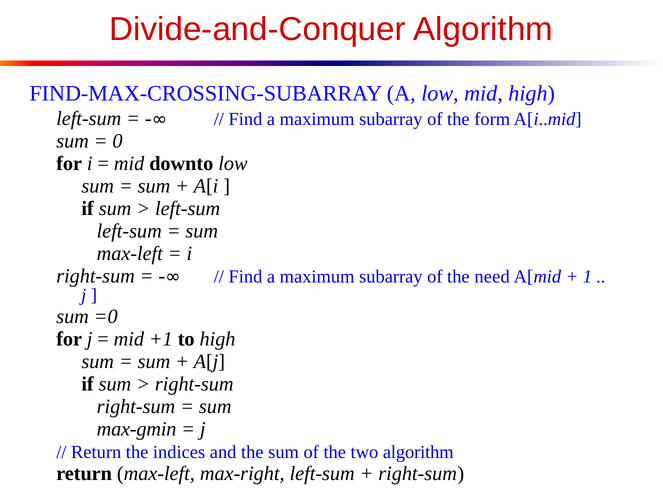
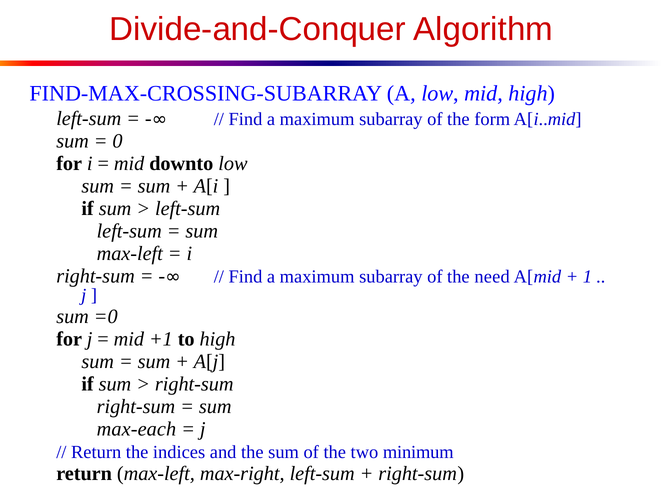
max-gmin: max-gmin -> max-each (136, 429)
two algorithm: algorithm -> minimum (418, 452)
